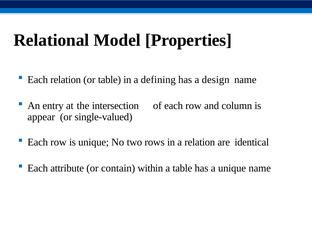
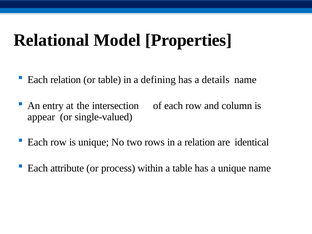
design: design -> details (216, 80)
contain: contain -> process (118, 168)
